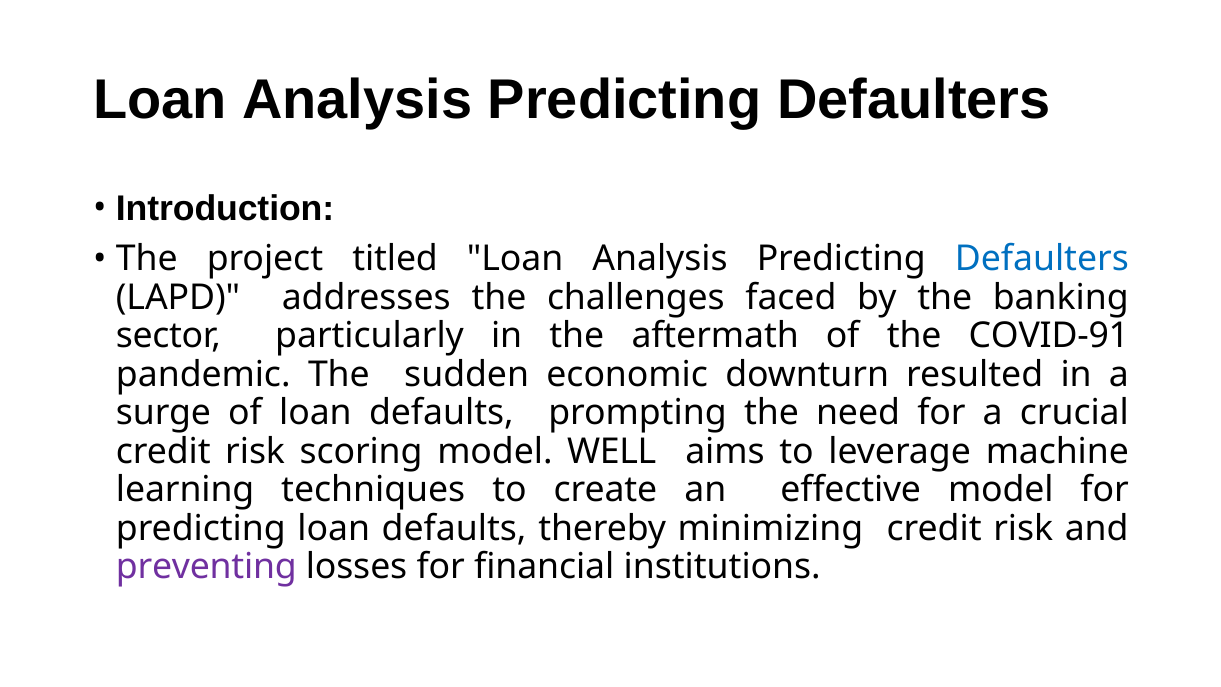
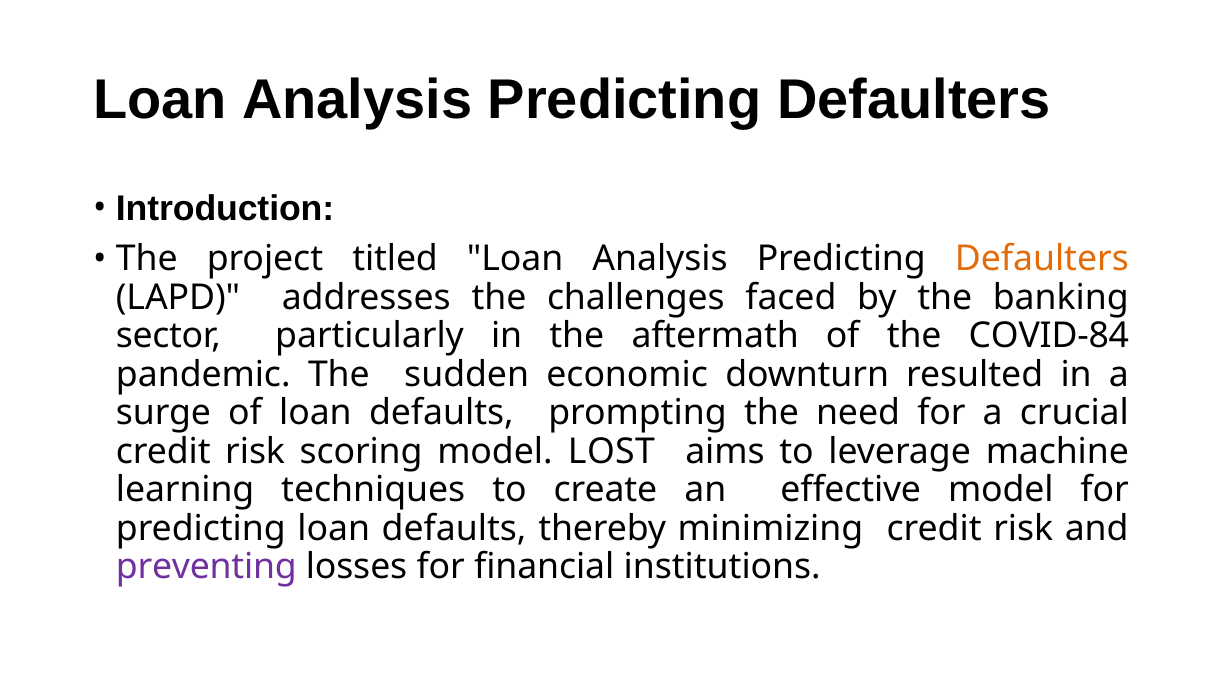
Defaulters colour: blue -> orange (1042, 259)
COVID-91: COVID-91 -> COVID-84 (1049, 336)
WELL: WELL -> LOST (611, 451)
